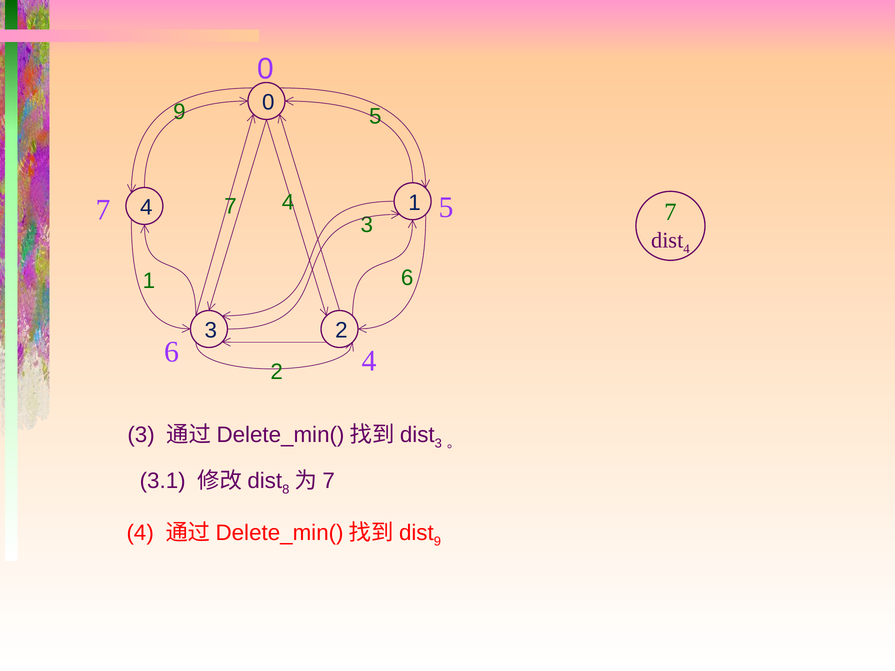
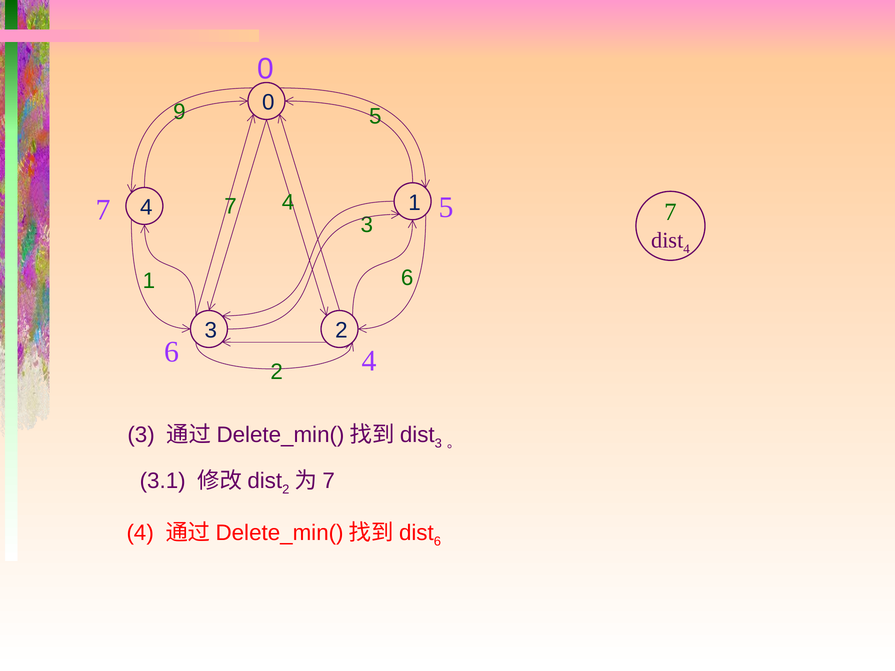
8: 8 -> 2 (286, 490)
9: 9 -> 6 (437, 542)
